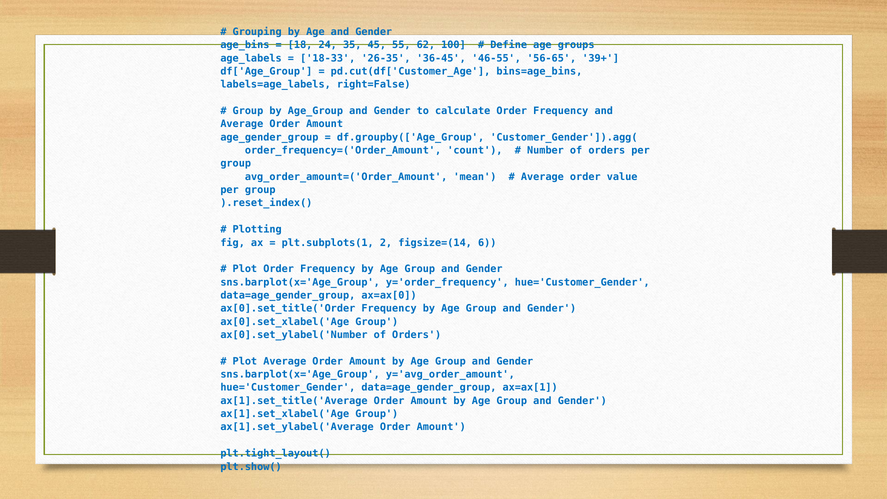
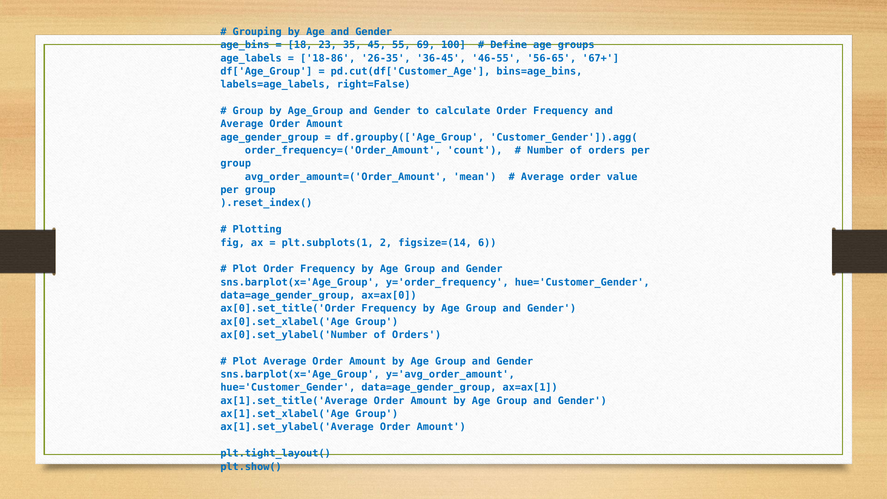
24: 24 -> 23 (328, 45)
62: 62 -> 69 (426, 45)
18-33: 18-33 -> 18-86 (328, 58)
39+: 39+ -> 67+ (601, 58)
